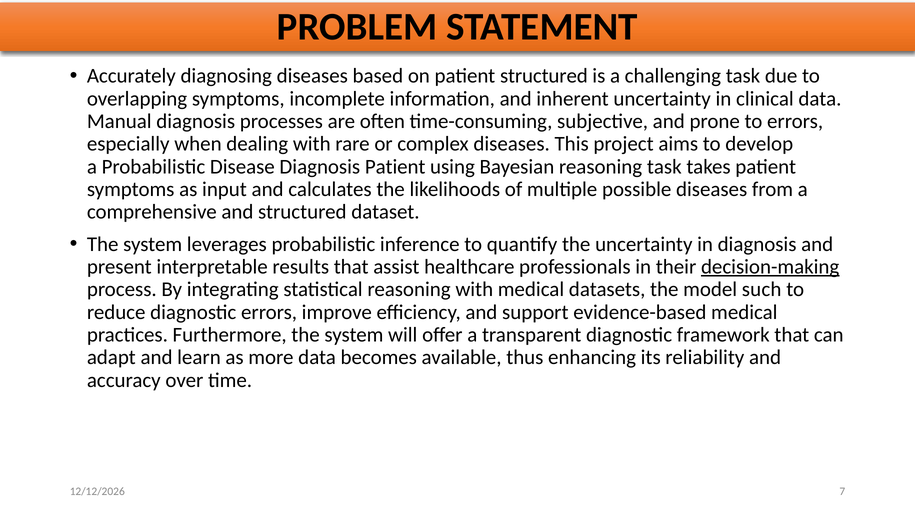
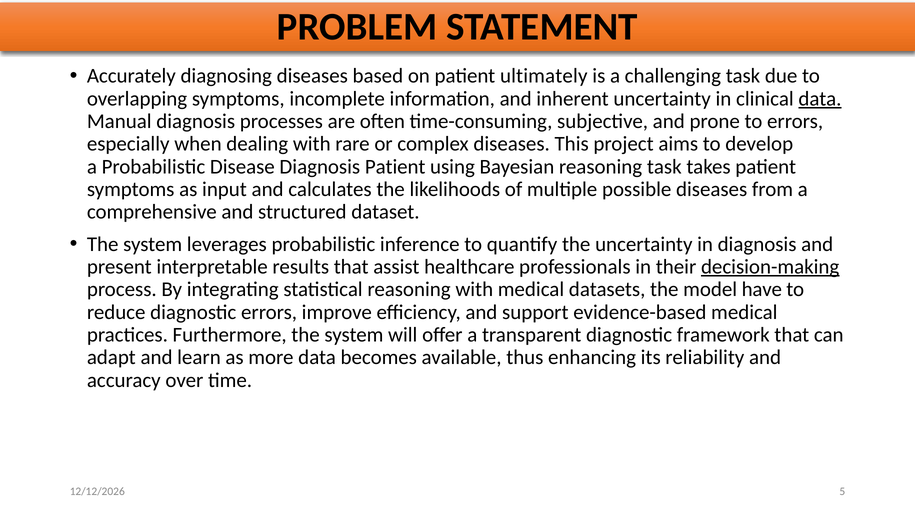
patient structured: structured -> ultimately (544, 76)
data underline: none -> present (820, 99)
such: such -> have (762, 289)
7: 7 -> 5 (842, 491)
